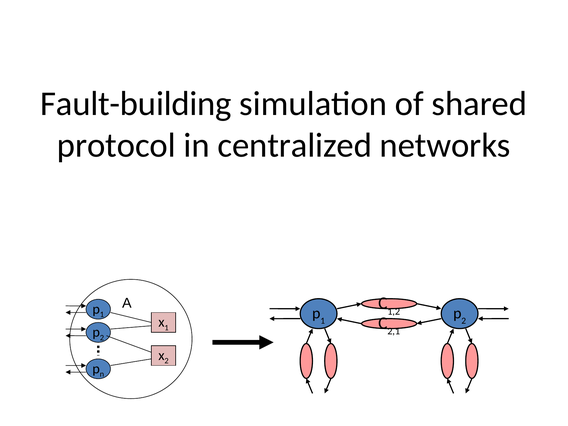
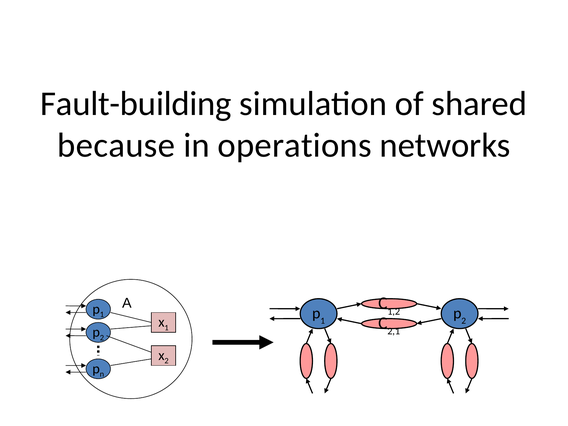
protocol: protocol -> because (116, 145)
centralized: centralized -> operations (295, 145)
